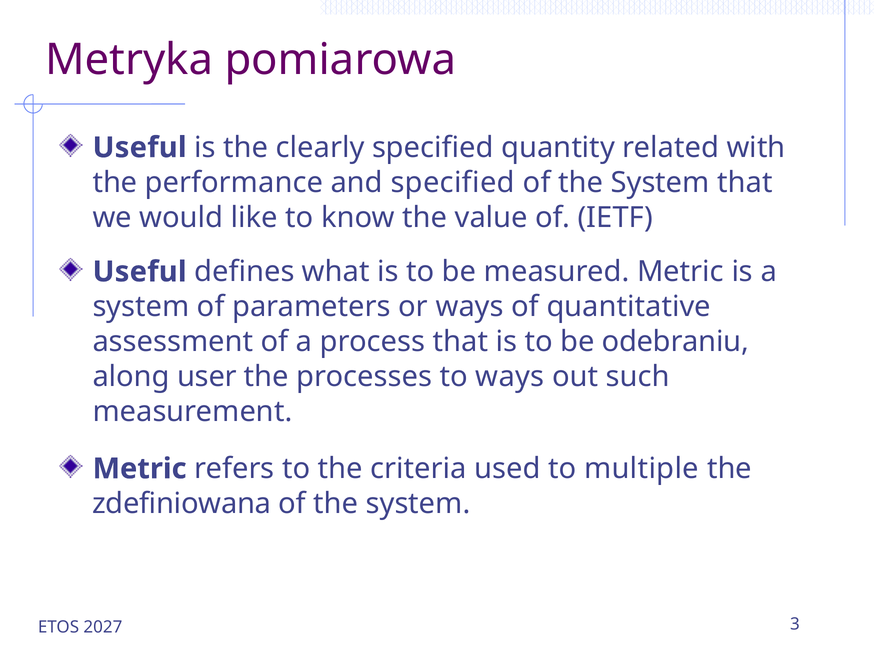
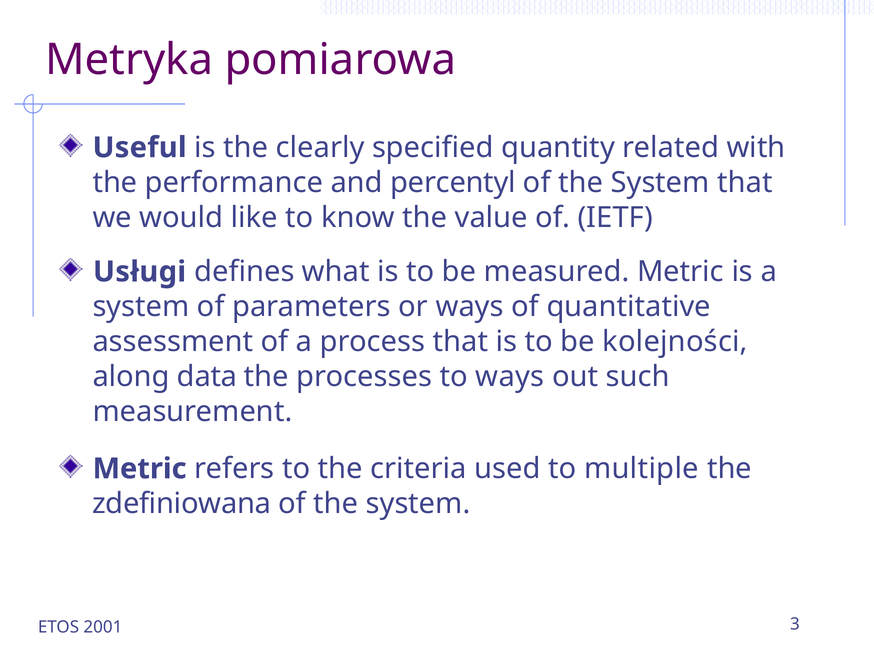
and specified: specified -> percentyl (453, 183)
Useful: Useful -> Usługi (139, 272)
odebraniu: odebraniu -> kolejności (675, 342)
user: user -> data (207, 377)
2027: 2027 -> 2001 (103, 628)
